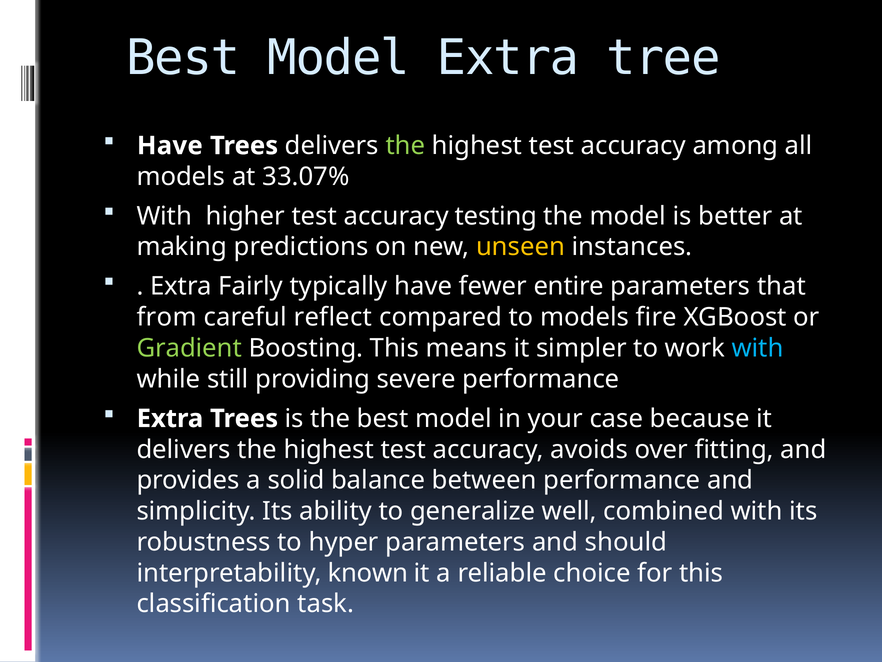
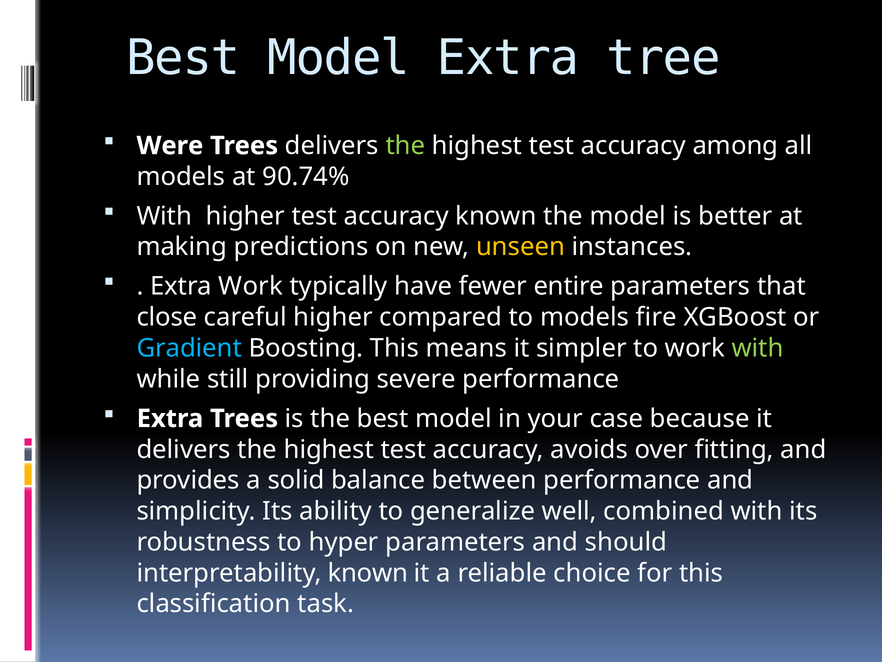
Have: Have -> Were (170, 146)
33.07%: 33.07% -> 90.74% (306, 176)
accuracy testing: testing -> known (496, 216)
Extra Fairly: Fairly -> Work (251, 286)
from: from -> close (167, 317)
careful reflect: reflect -> higher (333, 317)
Gradient colour: light green -> light blue (189, 348)
with colour: light blue -> light green (758, 348)
